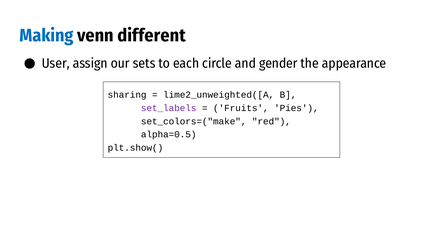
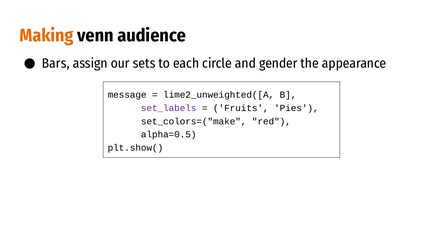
Making colour: blue -> orange (47, 36)
different: different -> audience (152, 36)
User: User -> Bars (56, 64)
sharing: sharing -> message (127, 95)
